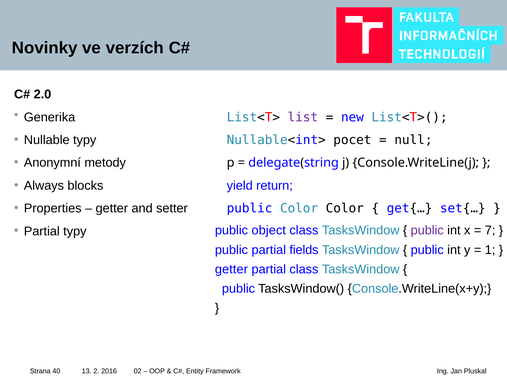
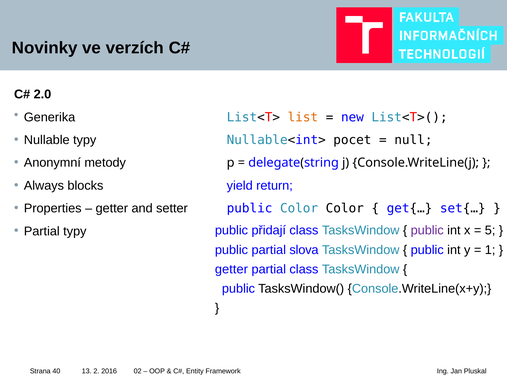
list colour: purple -> orange (303, 117)
object: object -> přidají (269, 231)
7: 7 -> 5 (490, 231)
fields: fields -> slova (304, 250)
